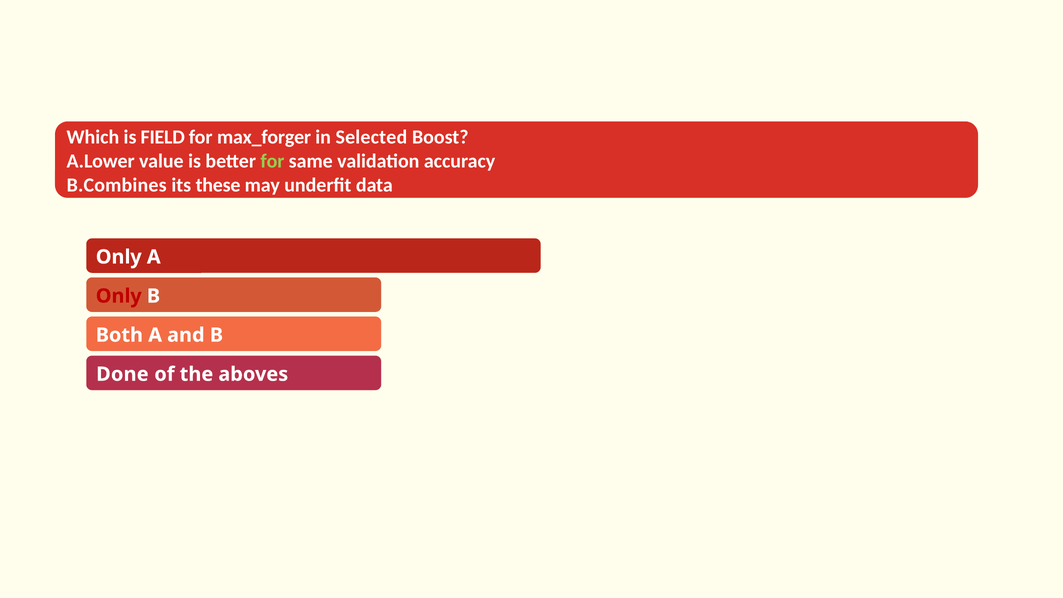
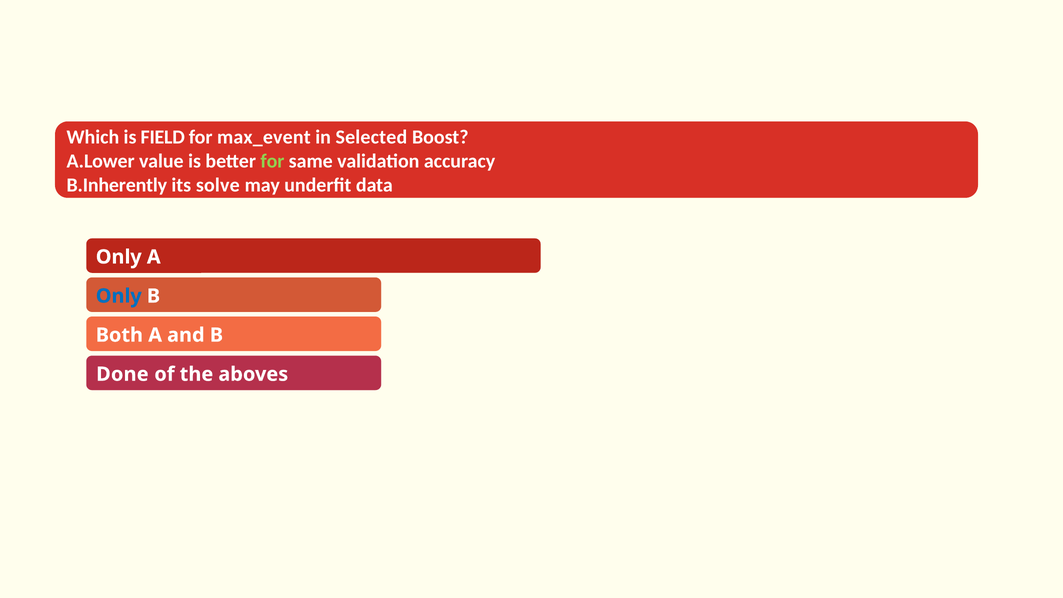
max_forger: max_forger -> max_event (264, 137)
B.Combines: B.Combines -> B.Inherently (117, 185)
these: these -> solve (218, 185)
Only colour: red -> blue (119, 296)
